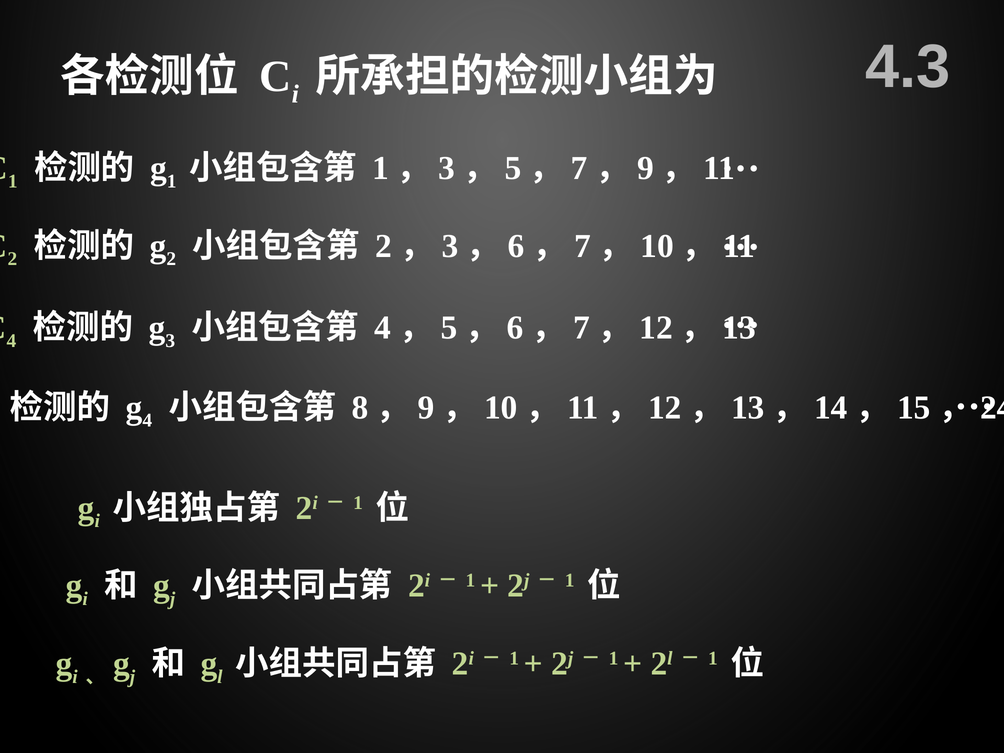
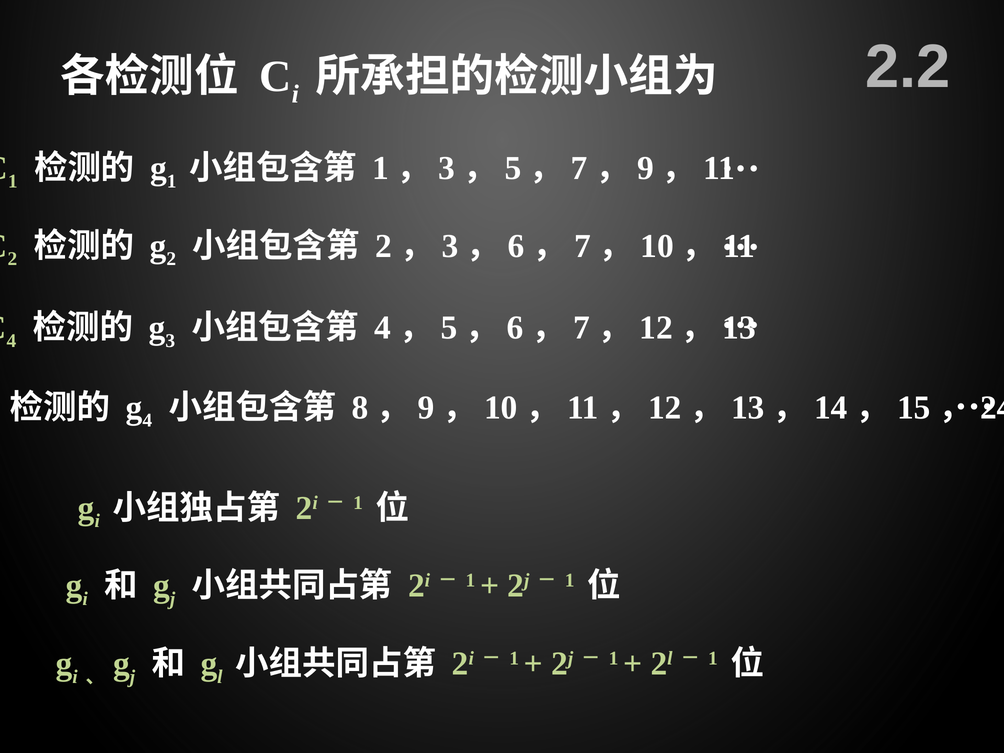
4.3: 4.3 -> 2.2 (908, 67)
